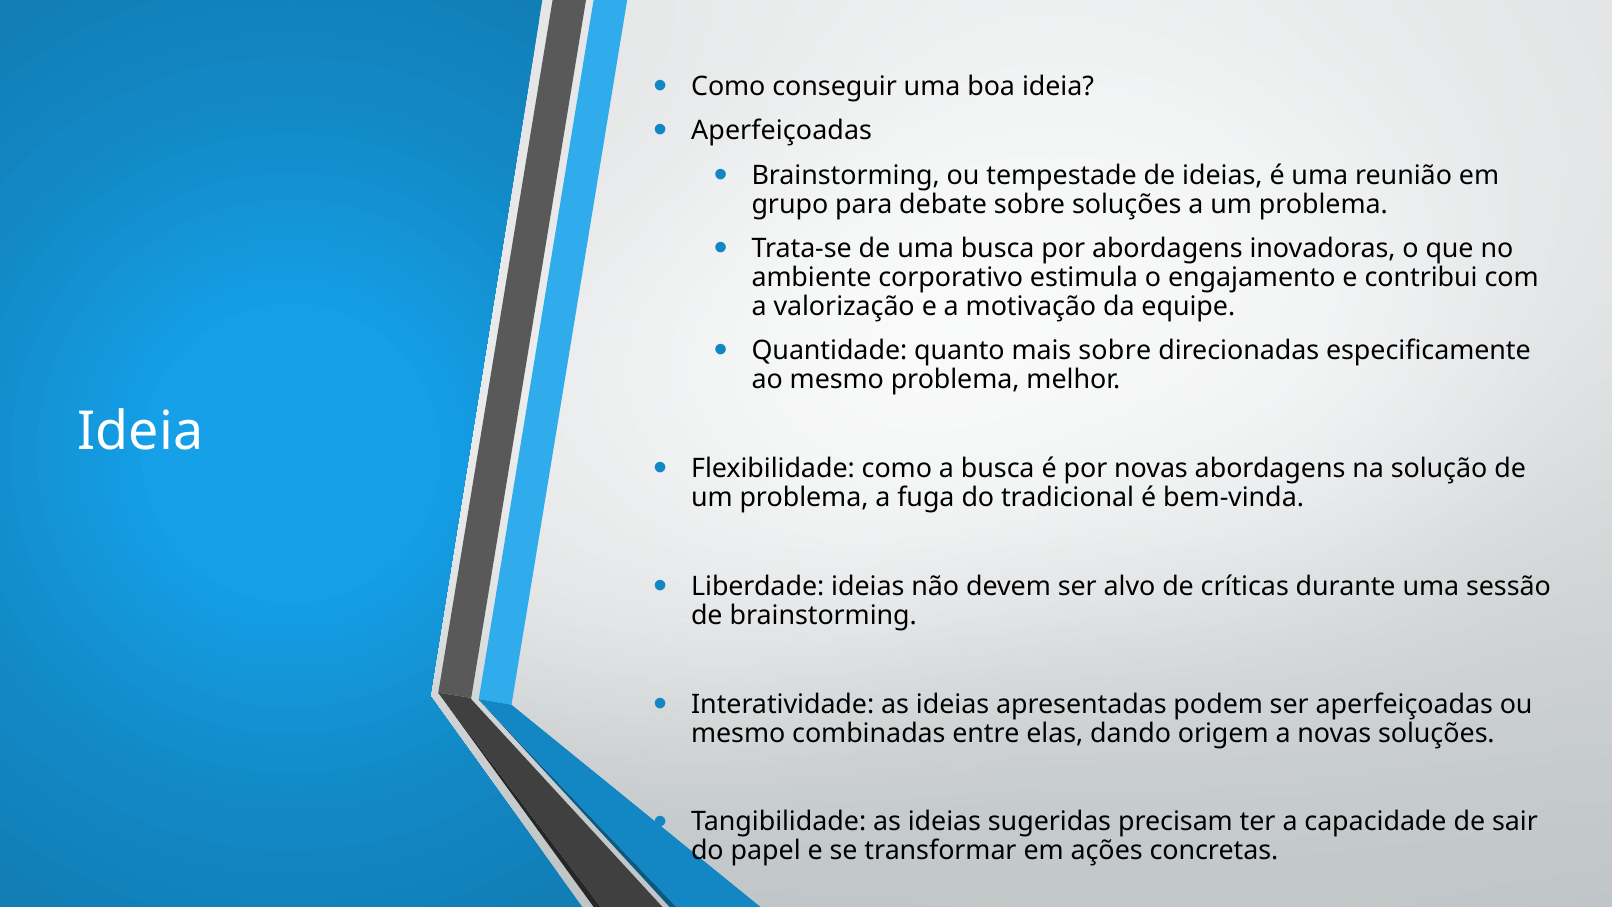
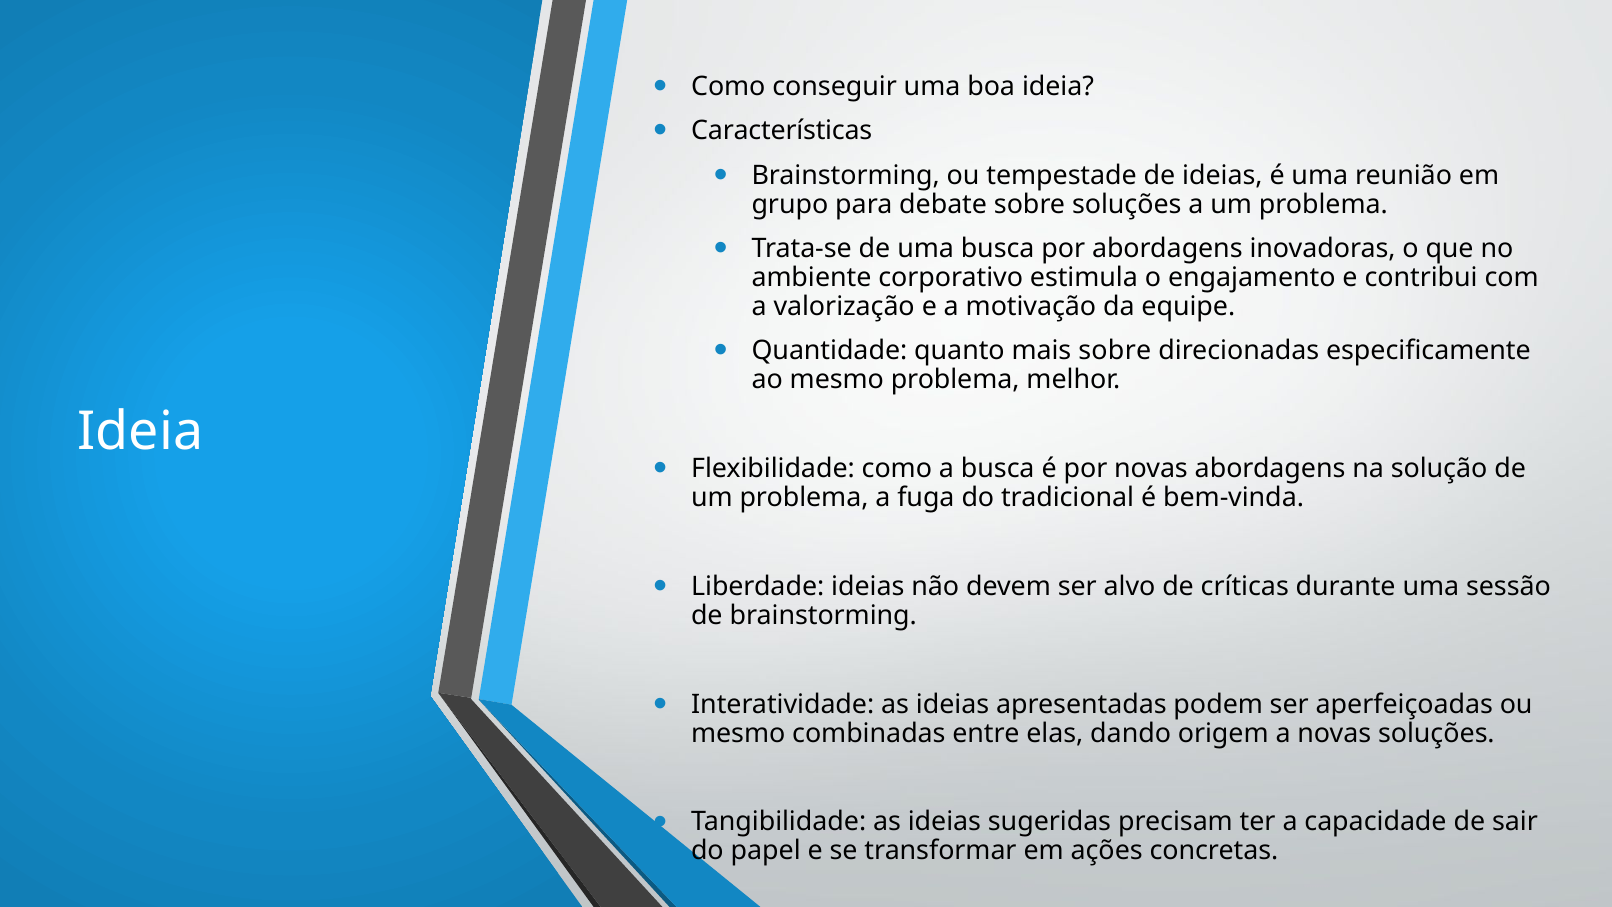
Aperfeiçoadas: Aperfeiçoadas -> Características (782, 131)
